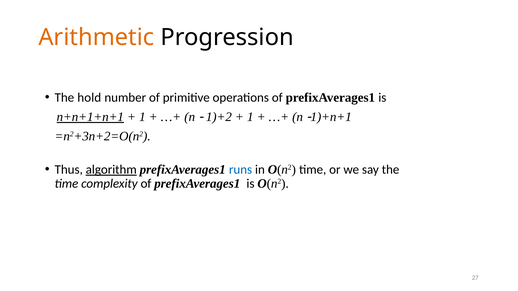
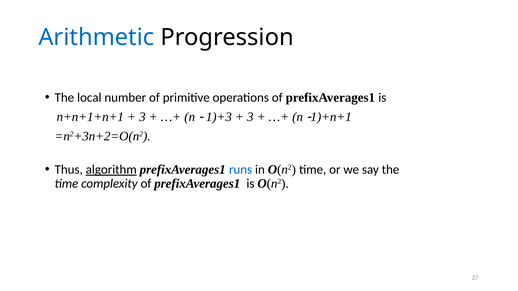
Arithmetic colour: orange -> blue (96, 37)
hold: hold -> local (89, 98)
n+n+1+n+1 underline: present -> none (90, 117)
1: 1 -> 3 (142, 117)
1)+2: 1)+2 -> 1)+3 (219, 117)
1: 1 -> 3 (250, 117)
